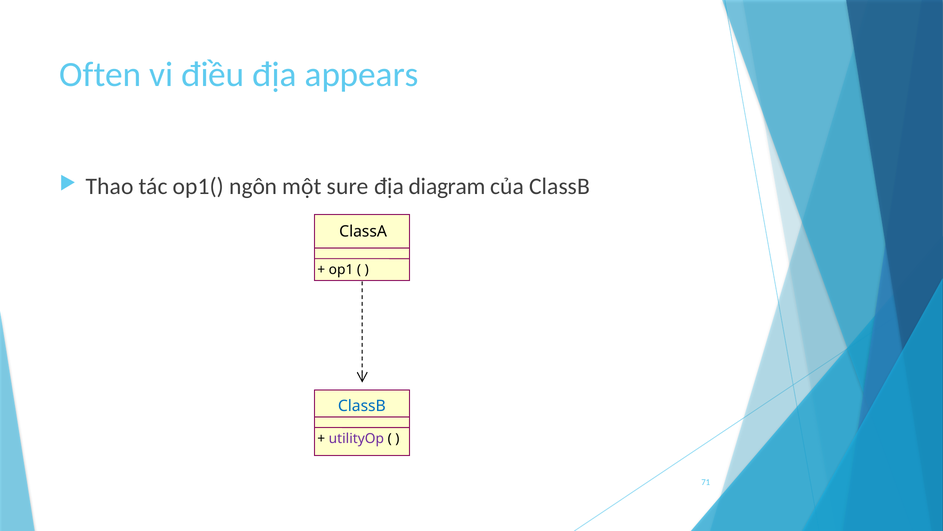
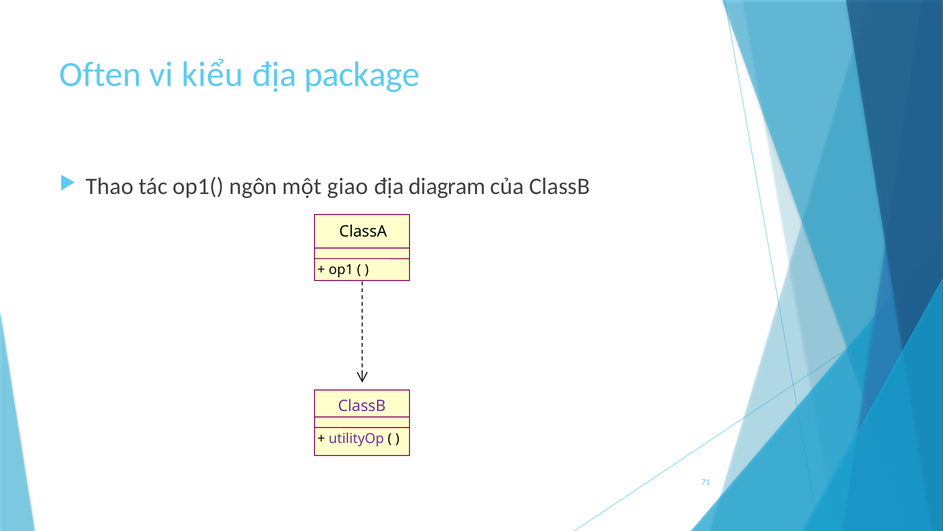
điều: điều -> kiểu (213, 74)
appears: appears -> package (362, 74)
sure: sure -> giao (348, 186)
ClassB colour: blue -> purple (362, 406)
